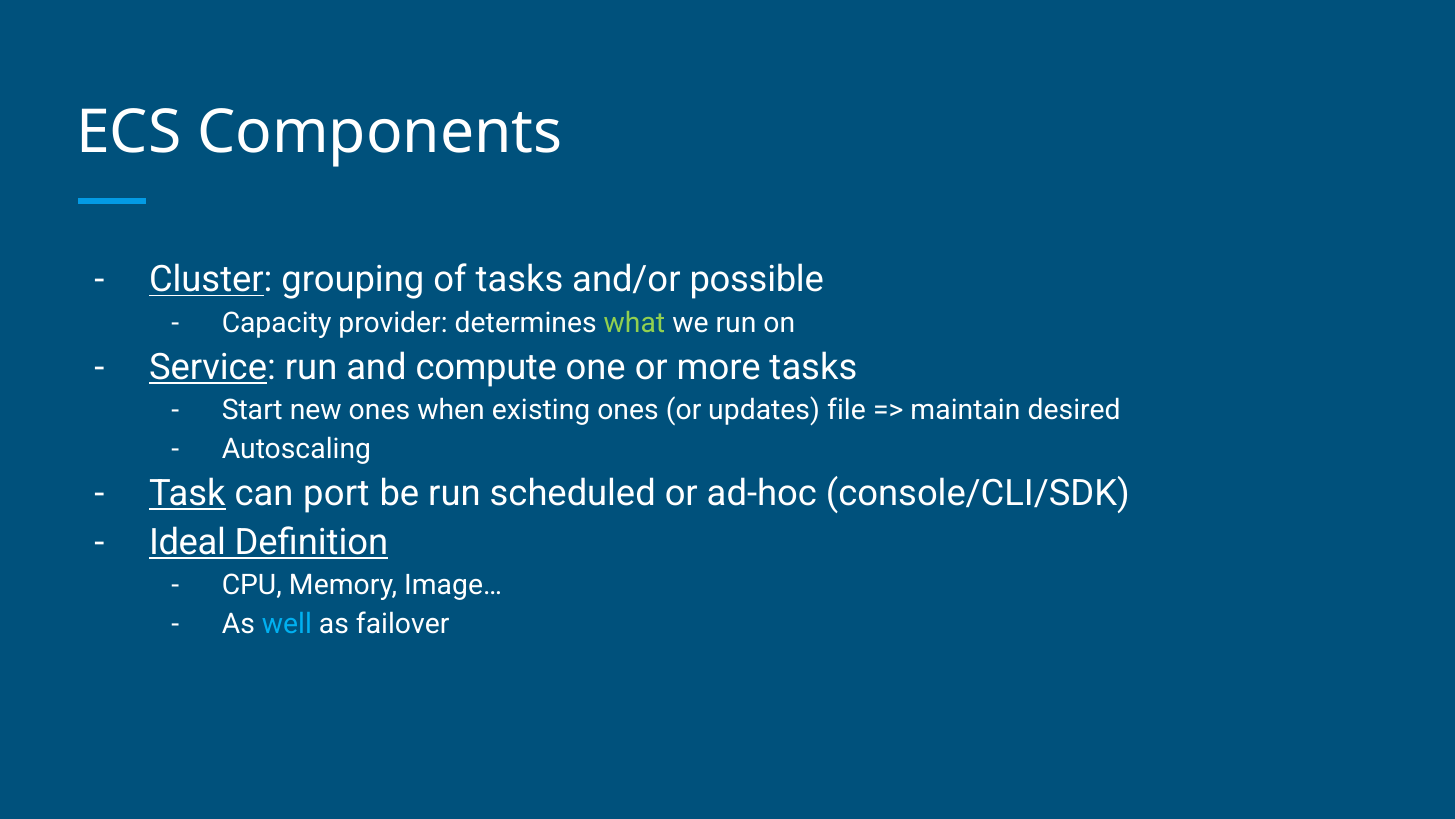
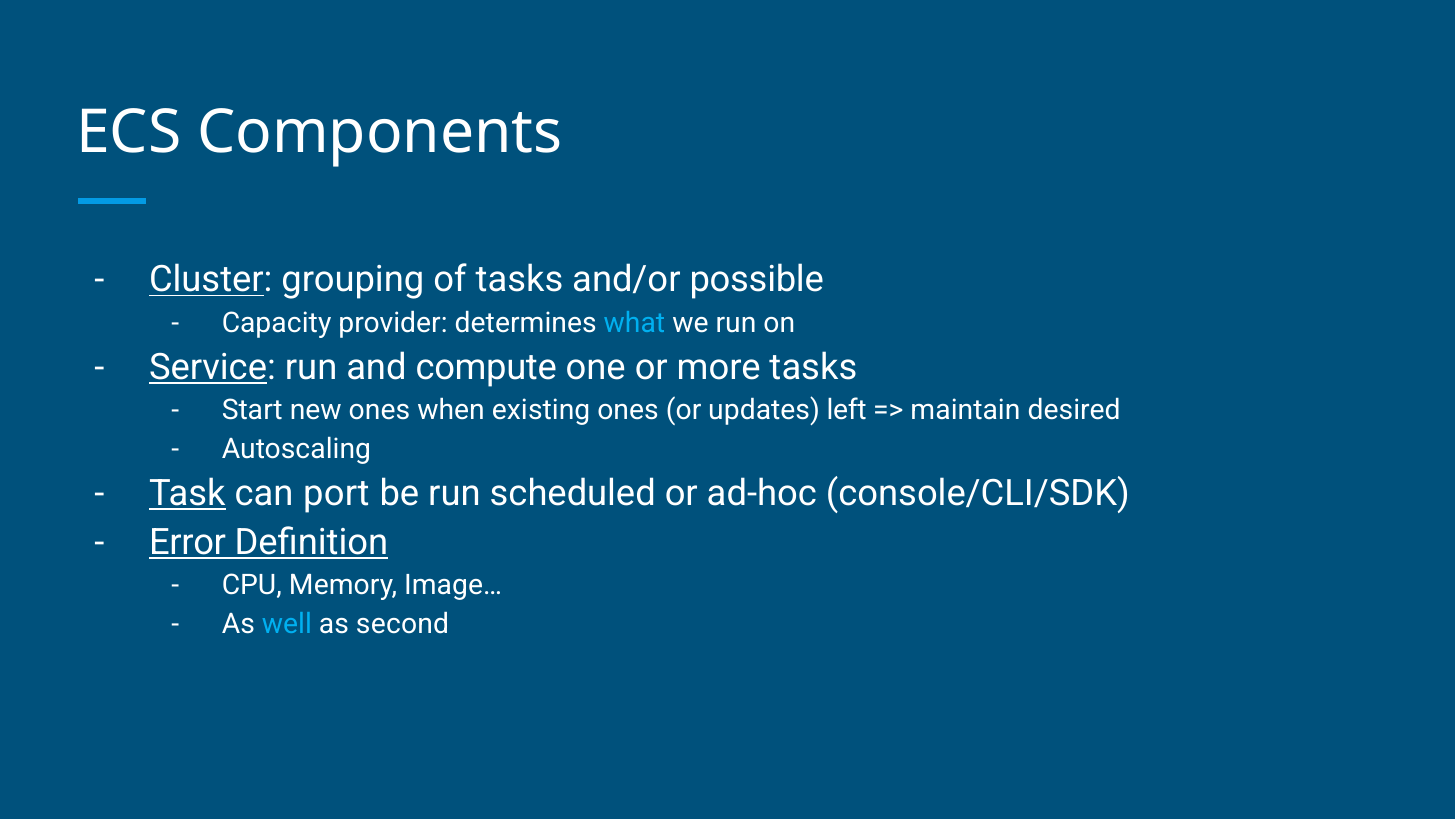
what colour: light green -> light blue (634, 323)
file: file -> left (847, 410)
Ideal: Ideal -> Error (188, 542)
failover: failover -> second (403, 624)
